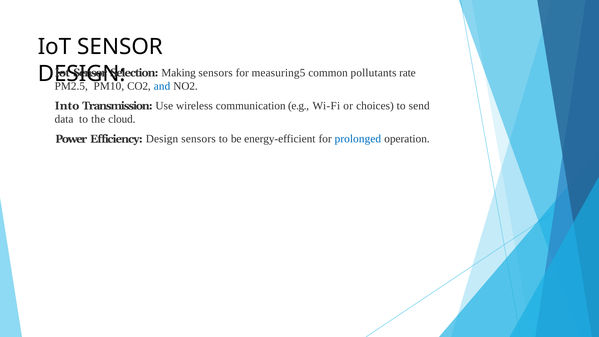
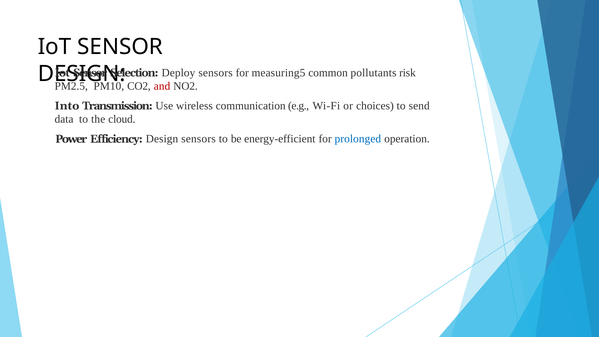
Making: Making -> Deploy (178, 73)
rate: rate -> risk (407, 73)
and colour: blue -> red (162, 86)
